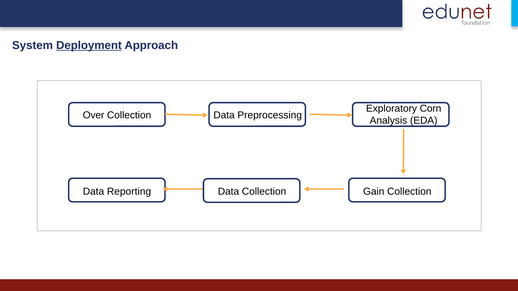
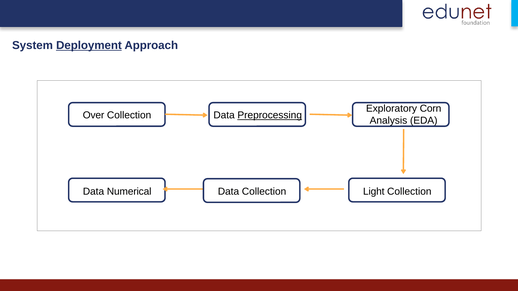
Preprocessing underline: none -> present (270, 115)
Reporting: Reporting -> Numerical (129, 192)
Gain: Gain -> Light (374, 192)
